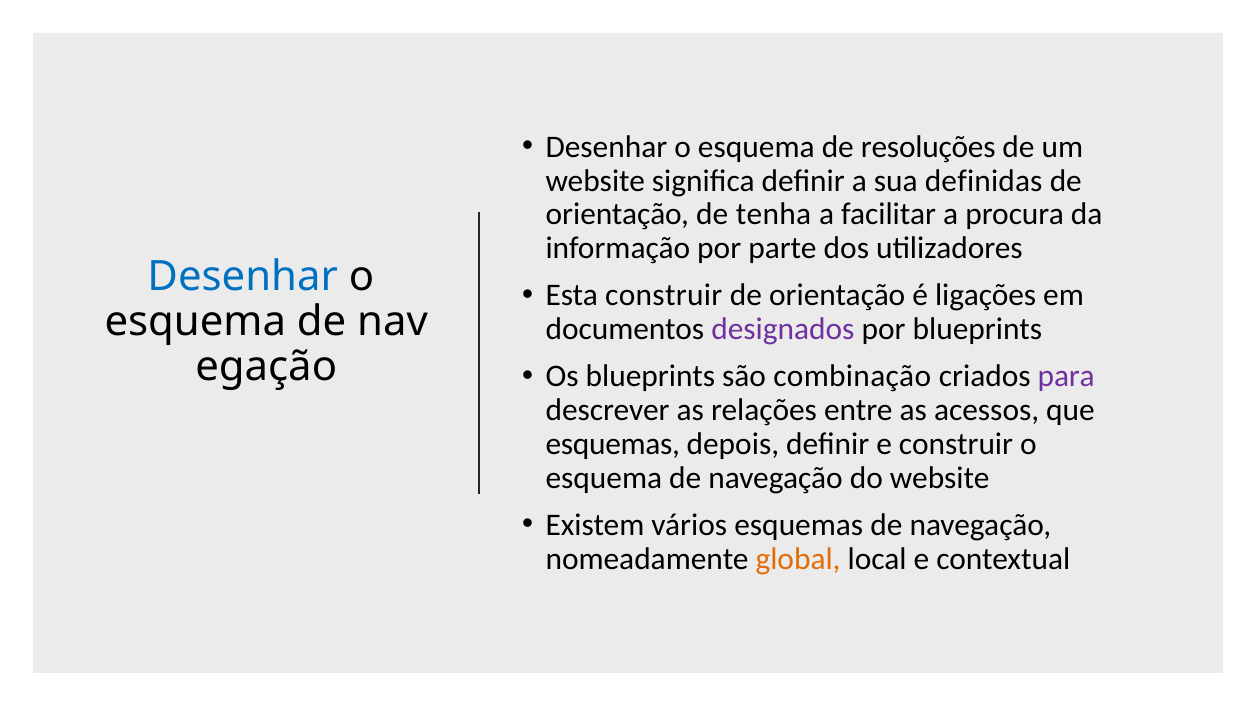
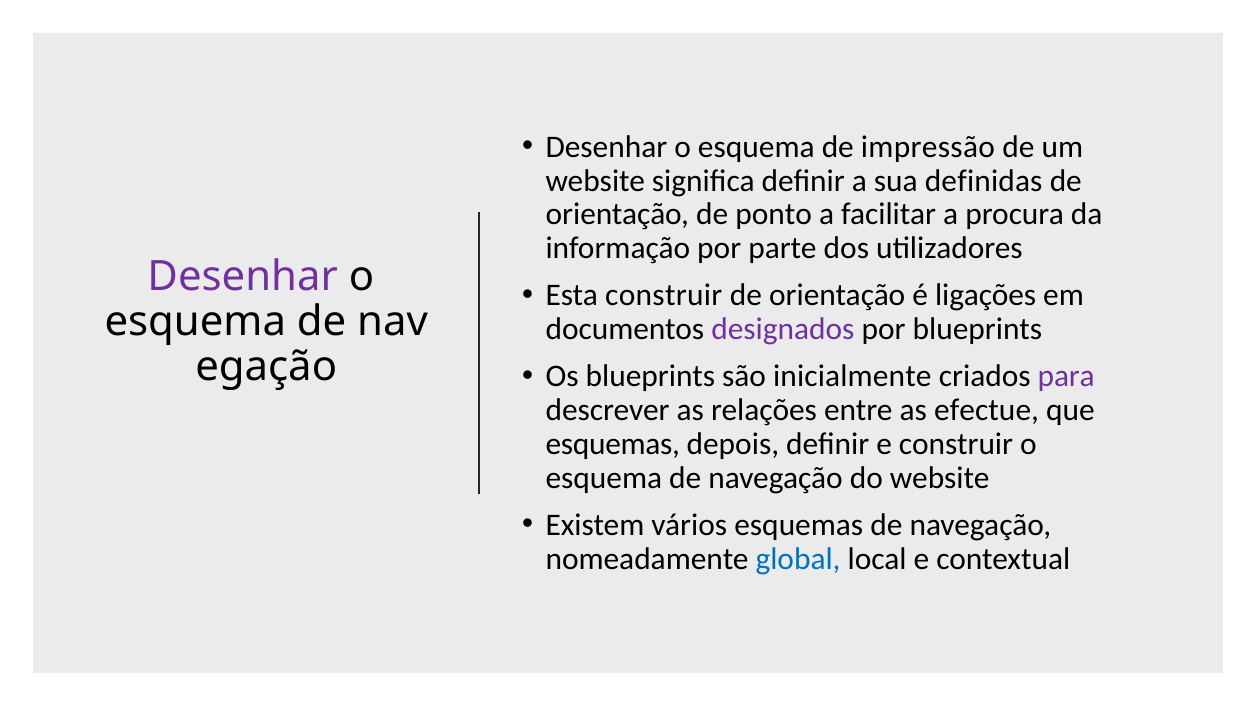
resoluções: resoluções -> impressão (928, 147)
tenha: tenha -> ponto (774, 215)
Desenhar colour: blue -> purple (243, 277)
combinação: combinação -> inicialmente (852, 377)
acessos: acessos -> efectue (987, 410)
global colour: orange -> blue (798, 559)
